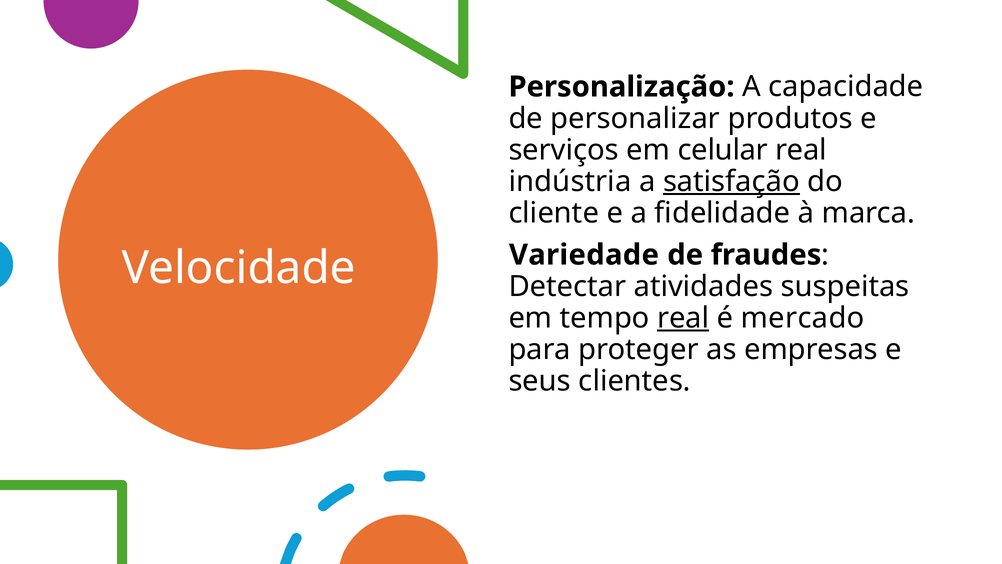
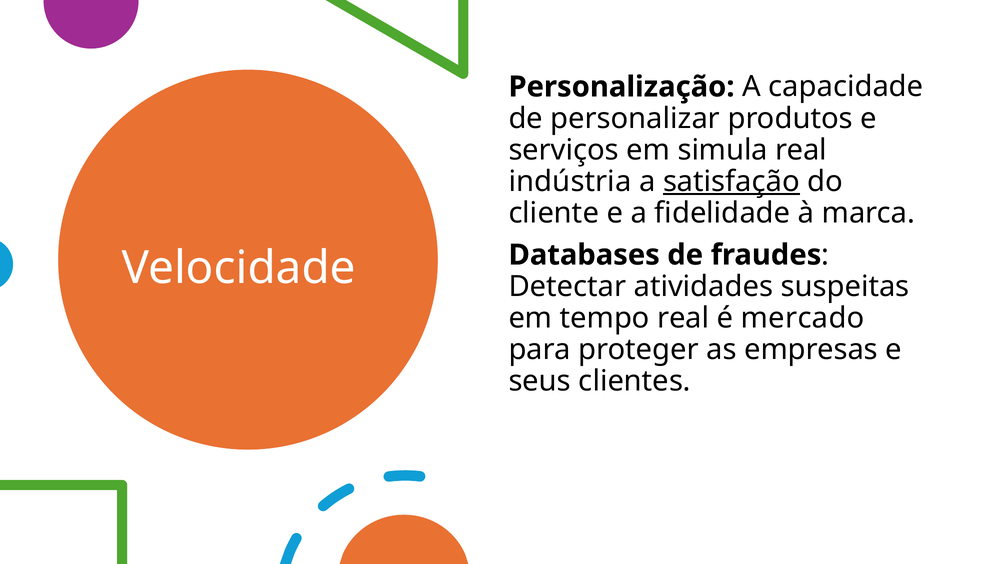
celular: celular -> simula (723, 150)
Variedade: Variedade -> Databases (584, 255)
real underline: present -> none (683, 318)
